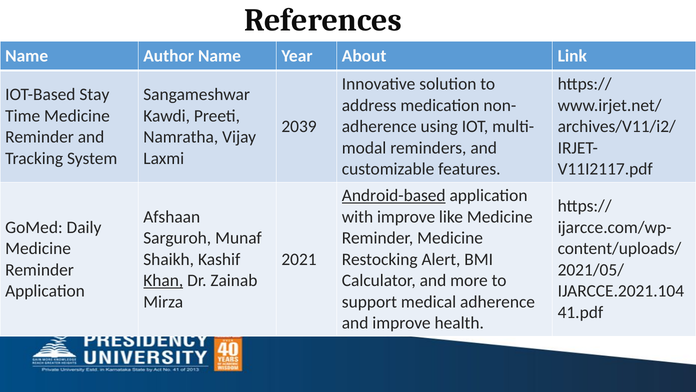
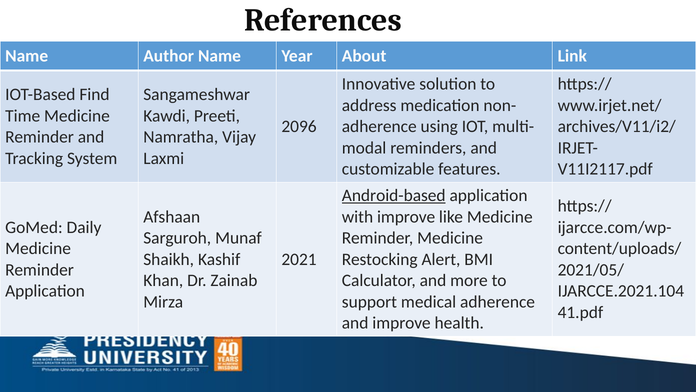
Stay: Stay -> Find (94, 95)
2039: 2039 -> 2096 (299, 126)
Khan underline: present -> none (163, 280)
